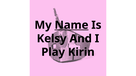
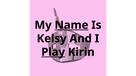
Play underline: none -> present (53, 52)
